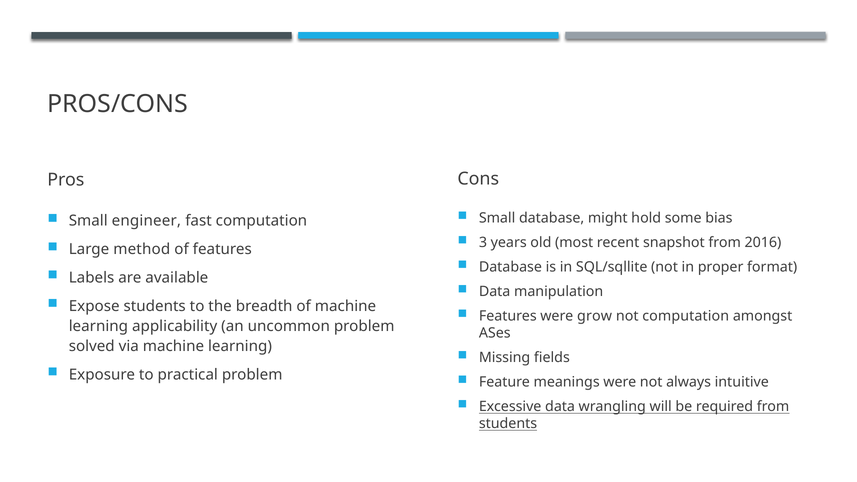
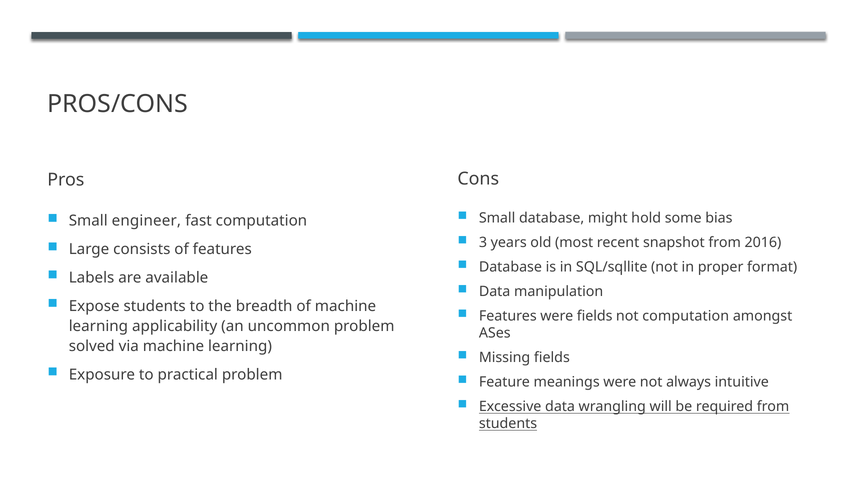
method: method -> consists (142, 249)
were grow: grow -> fields (595, 316)
